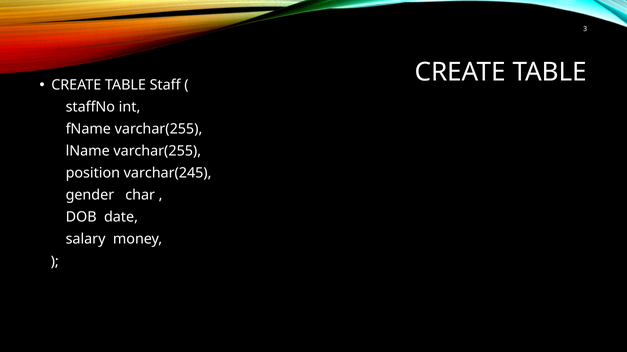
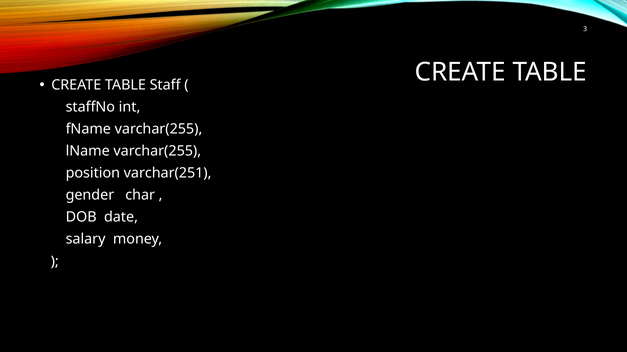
varchar(245: varchar(245 -> varchar(251 (168, 174)
